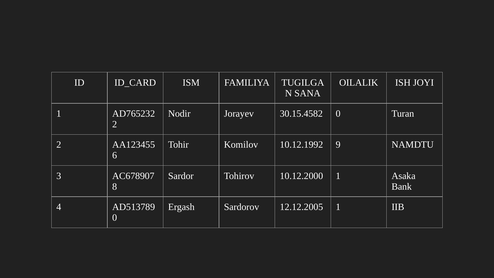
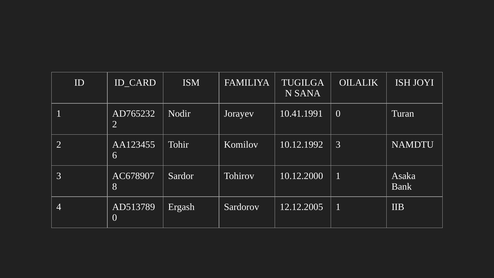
30.15.4582: 30.15.4582 -> 10.41.1991 (301, 114)
10.12.1992 9: 9 -> 3 (338, 145)
